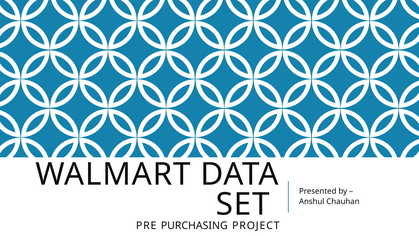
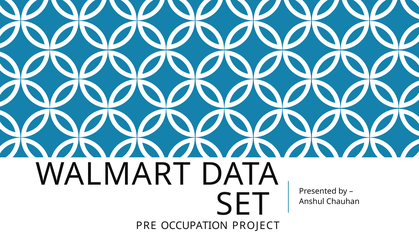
PURCHASING: PURCHASING -> OCCUPATION (194, 225)
